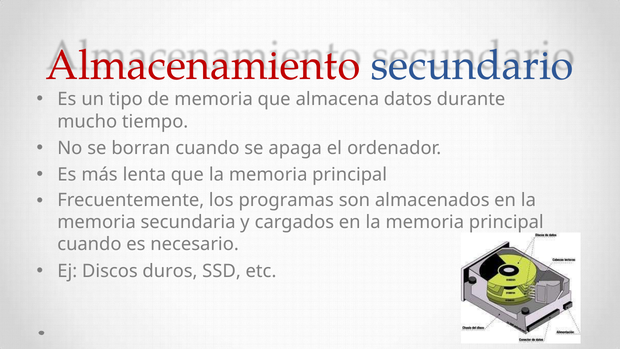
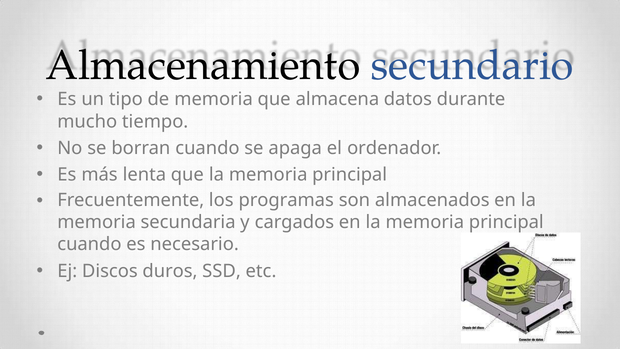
Almacenamiento colour: red -> black (203, 65)
